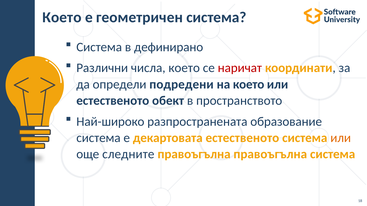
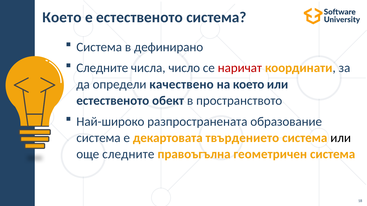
е геометричен: геометричен -> естественото (140, 17)
Различни: Различни -> Следните (102, 68)
числа което: което -> число (184, 68)
подредени: подредени -> качествено (181, 84)
декартовата естественото: естественото -> твърдението (242, 138)
или colour: orange -> black (341, 138)
правоъгълна правоъгълна: правоъгълна -> геометричен (270, 154)
